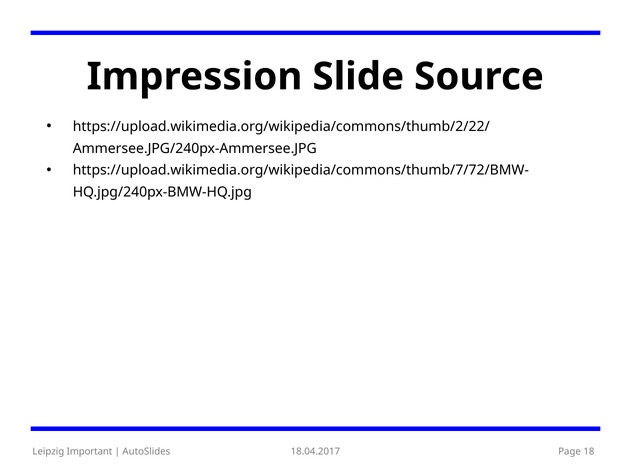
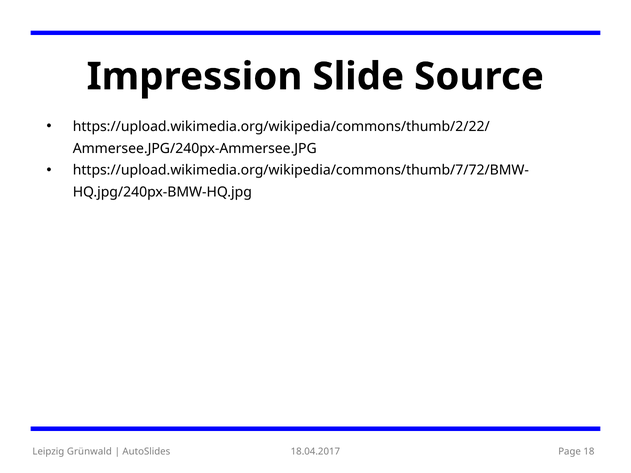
Important: Important -> Grünwald (89, 452)
